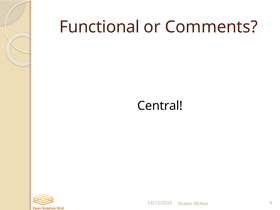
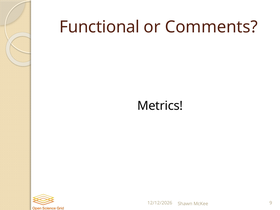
Central: Central -> Metrics (160, 106)
